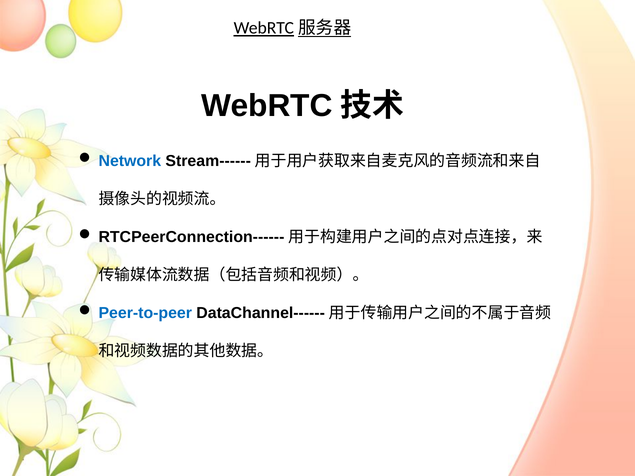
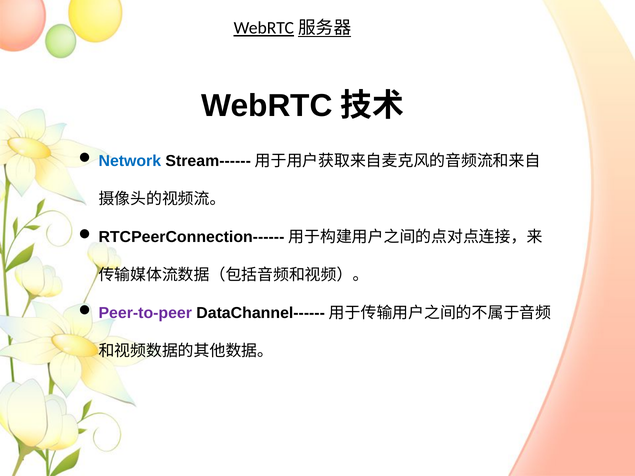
Peer-to-peer colour: blue -> purple (145, 313)
